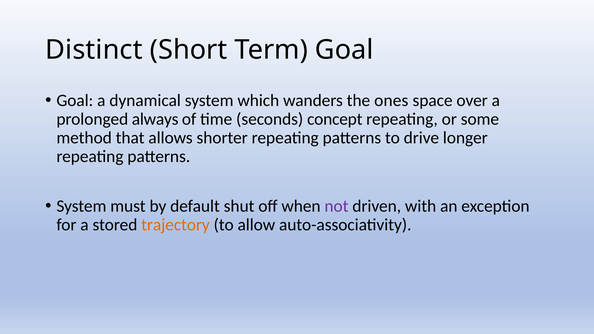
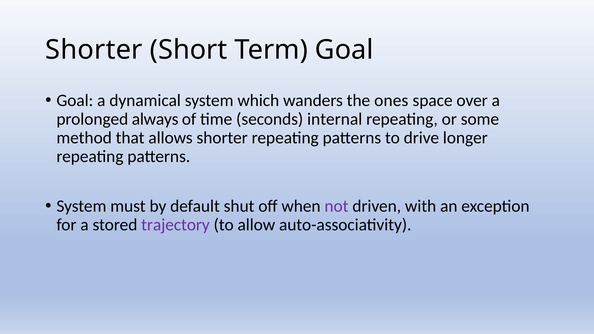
Distinct: Distinct -> Shorter (94, 50)
concept: concept -> internal (335, 119)
trajectory colour: orange -> purple (175, 225)
